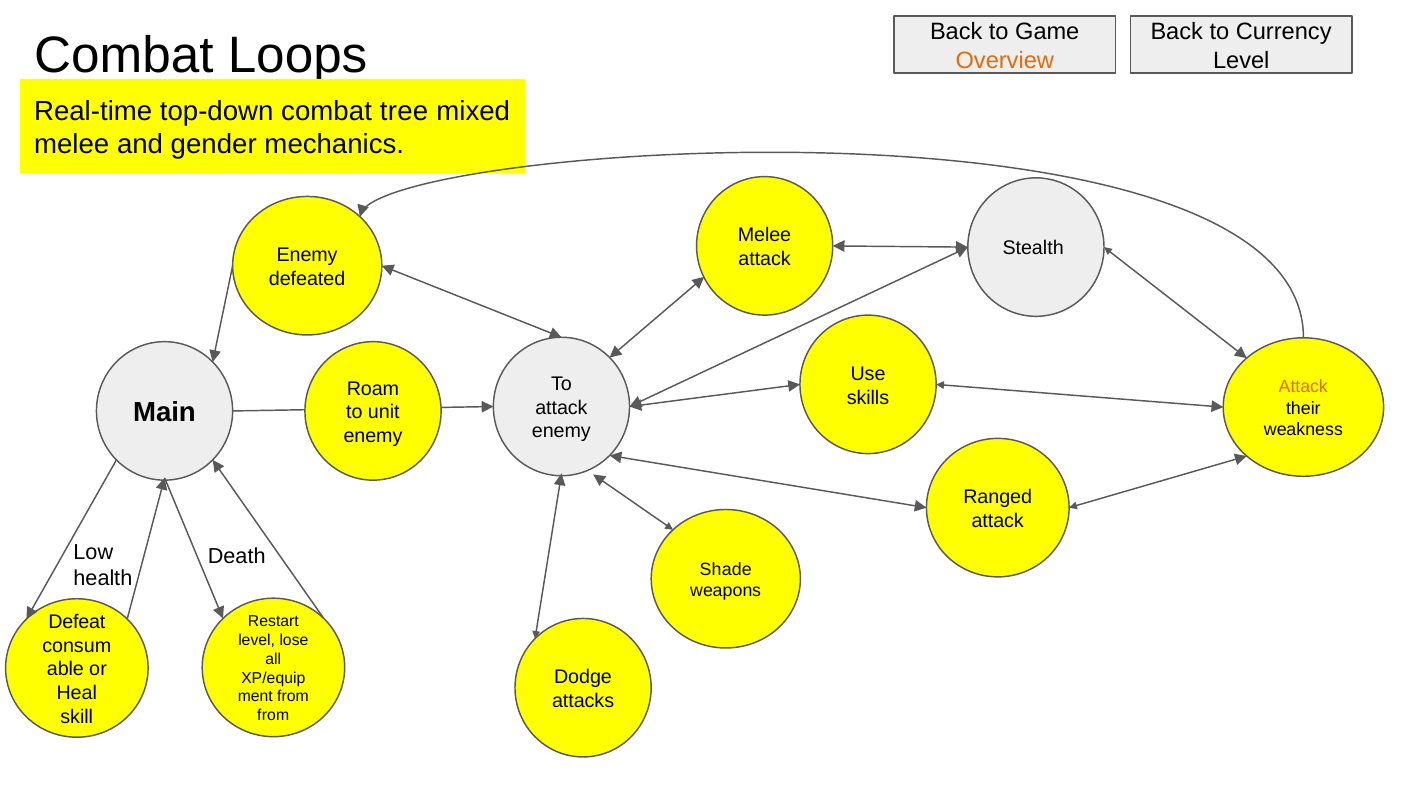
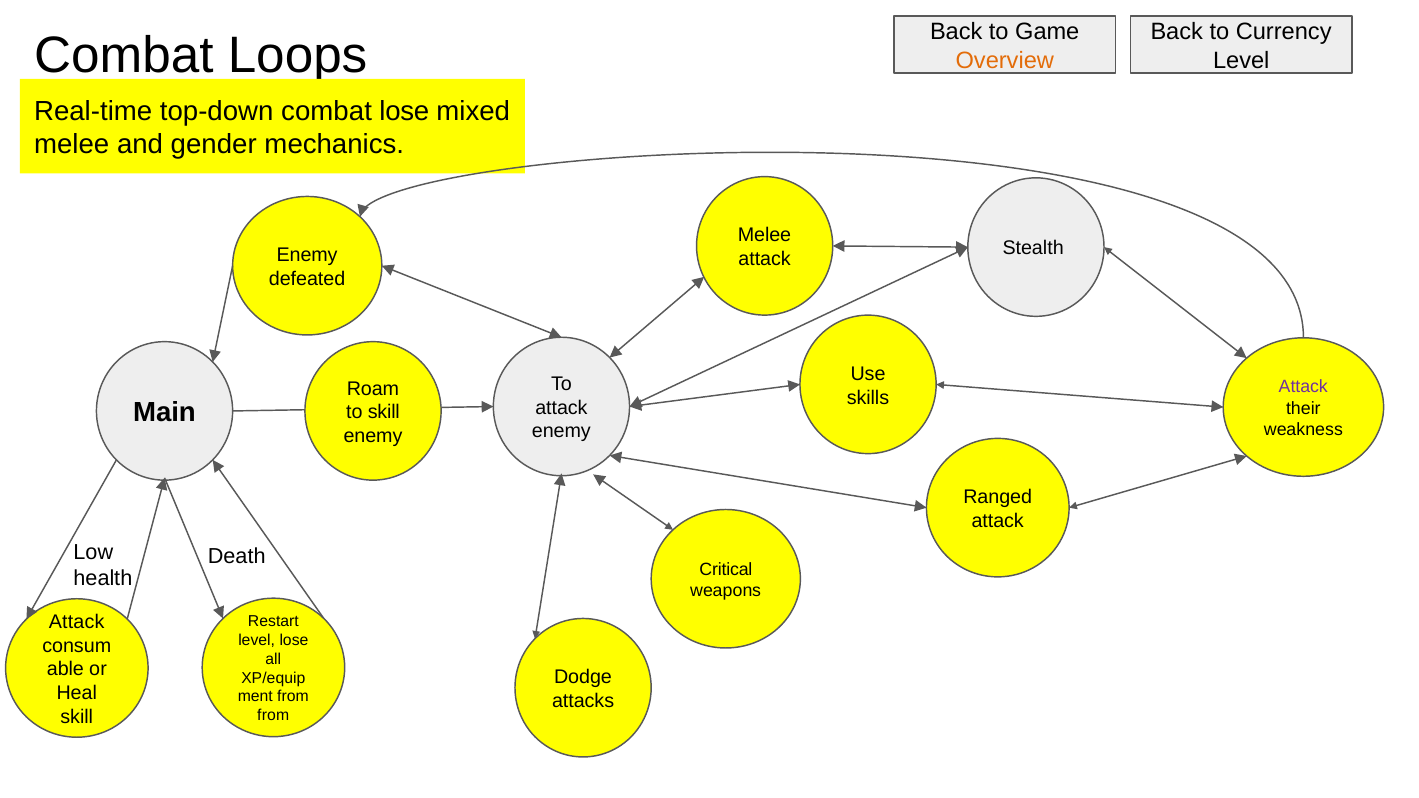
combat tree: tree -> lose (404, 112)
Attack colour: orange -> purple (1303, 387)
to unit: unit -> skill (384, 412)
Shade: Shade -> Critical (726, 569)
Defeat: Defeat -> Attack (77, 622)
